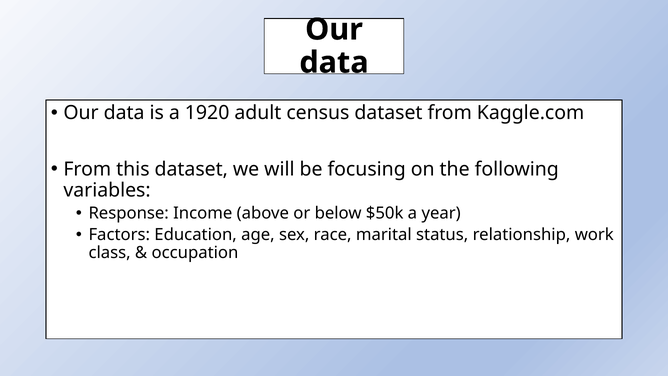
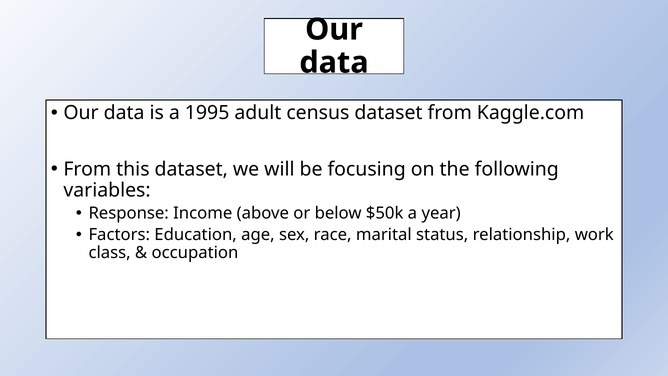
1920: 1920 -> 1995 (207, 113)
